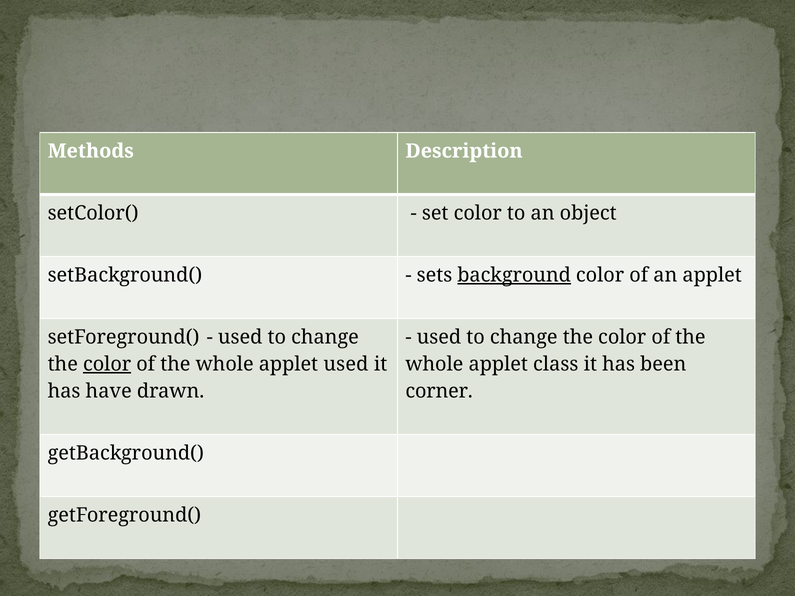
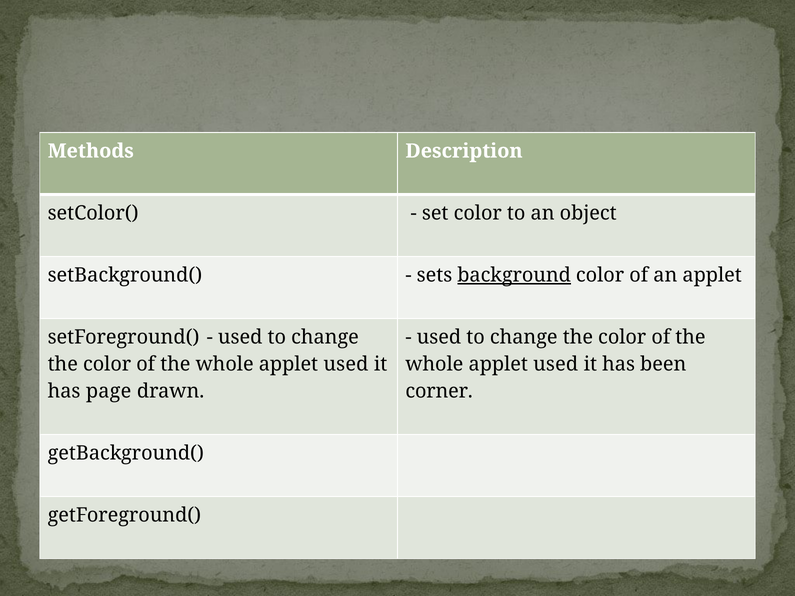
color underline: present -> none (107, 364)
class: class -> used (556, 364)
have: have -> page (109, 391)
